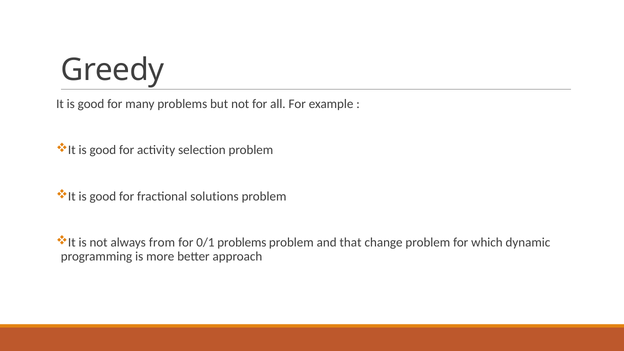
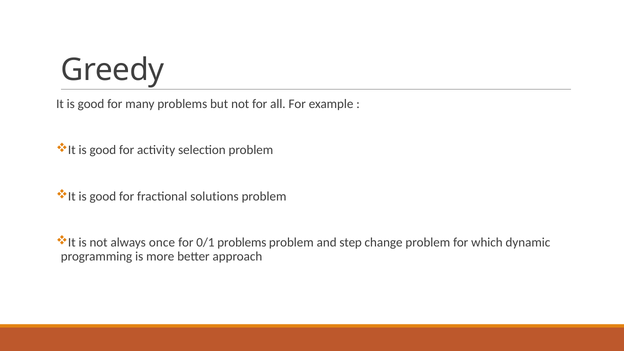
from: from -> once (162, 243)
that: that -> step (351, 243)
